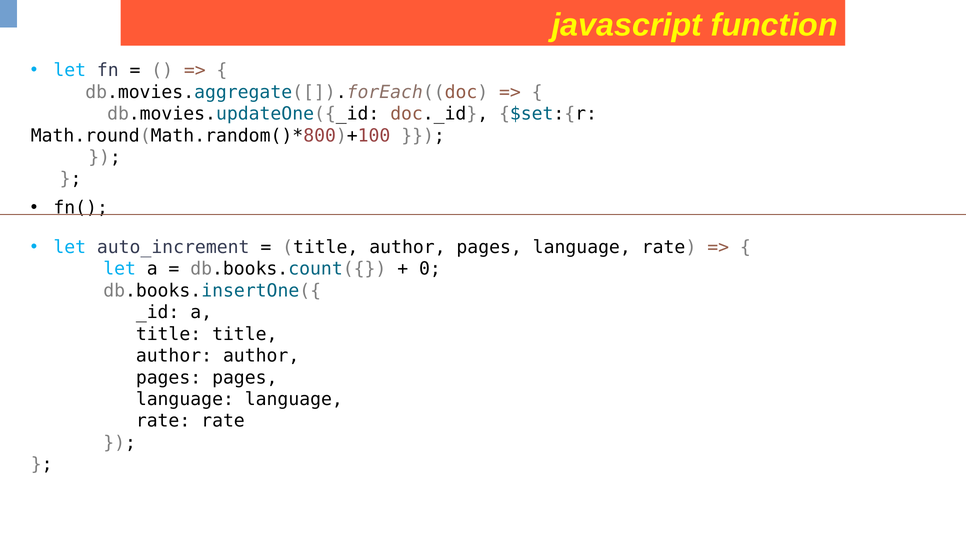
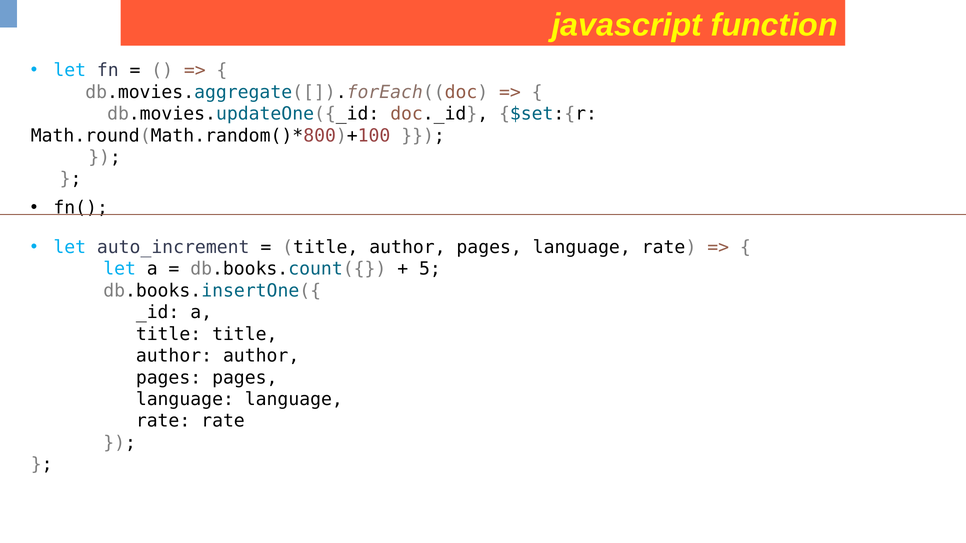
0: 0 -> 5 (430, 269)
